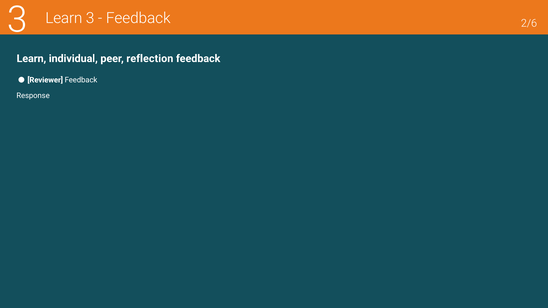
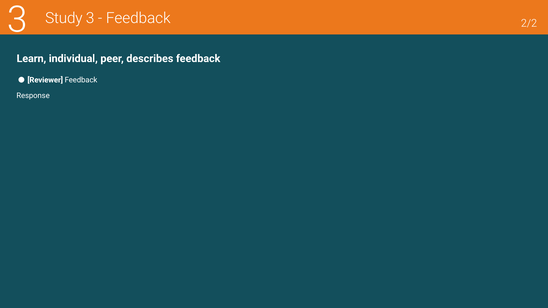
Learn: Learn -> Study (64, 18)
2/6: 2/6 -> 2/2 (529, 23)
reflection: reflection -> describes (150, 59)
